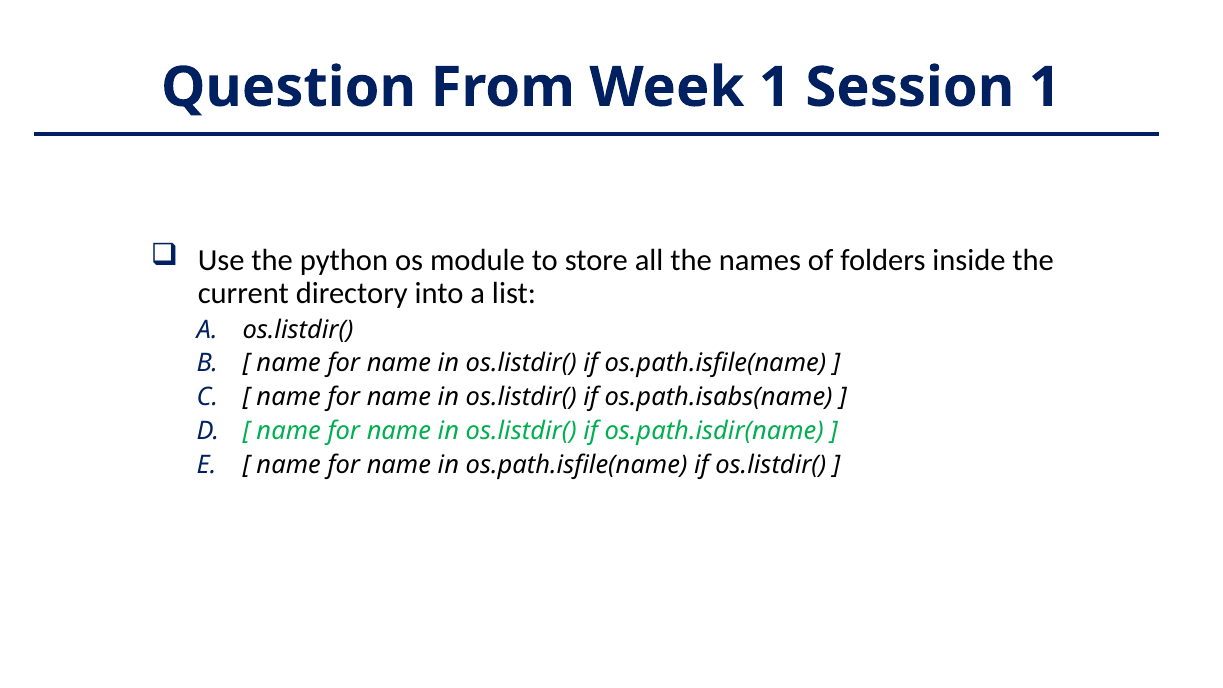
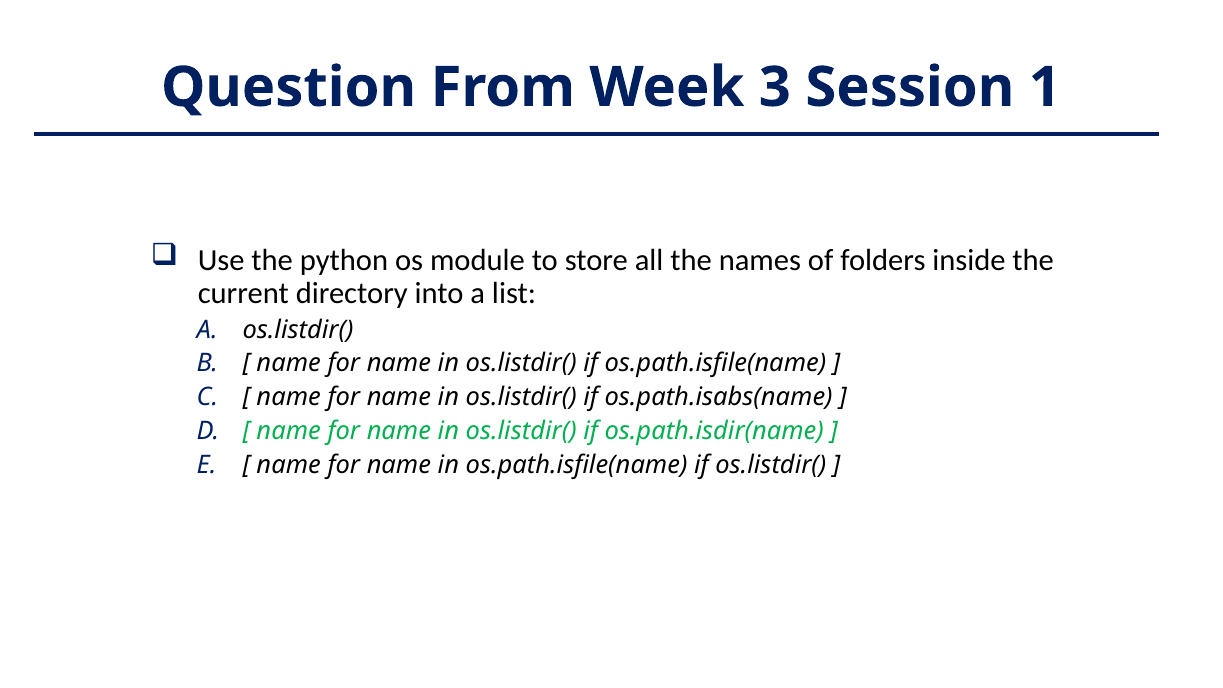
Week 1: 1 -> 3 (775, 87)
